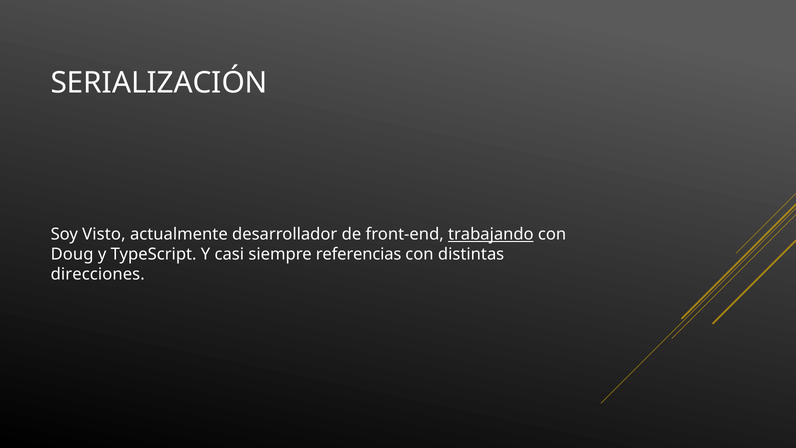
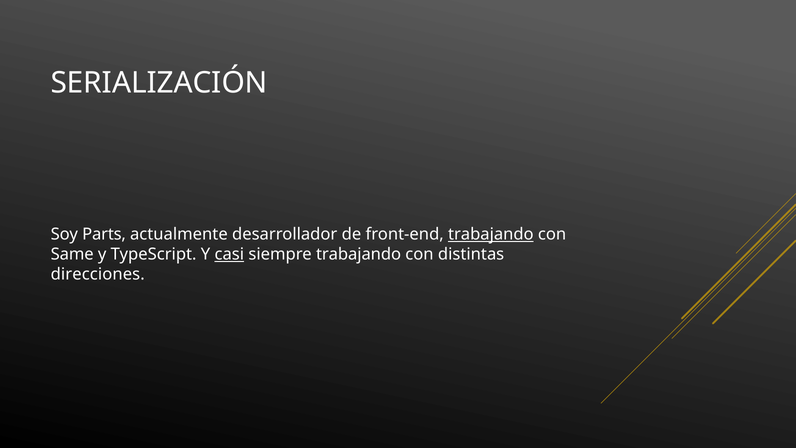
Visto: Visto -> Parts (104, 234)
Doug: Doug -> Same (72, 254)
casi underline: none -> present (229, 254)
siempre referencias: referencias -> trabajando (359, 254)
